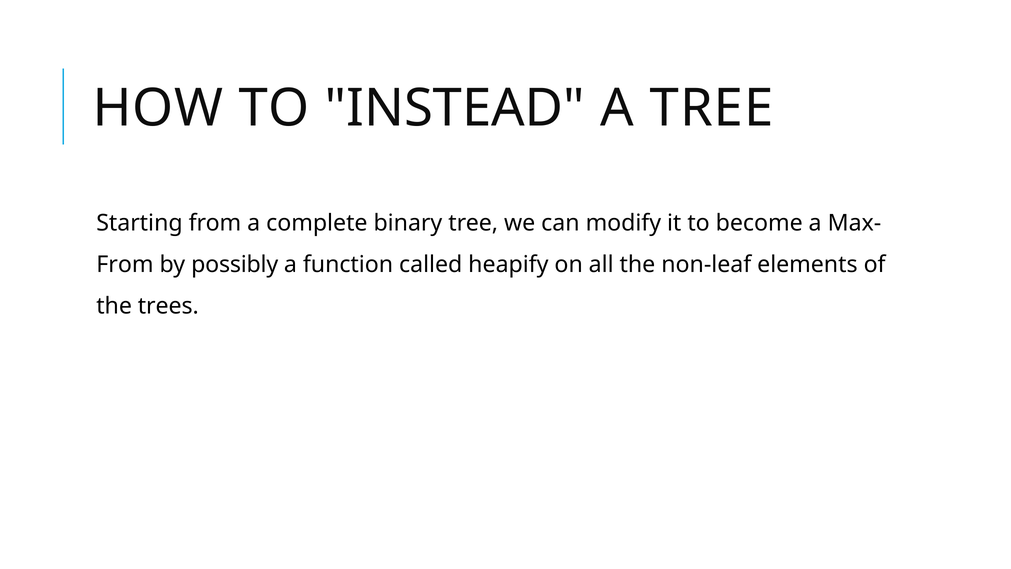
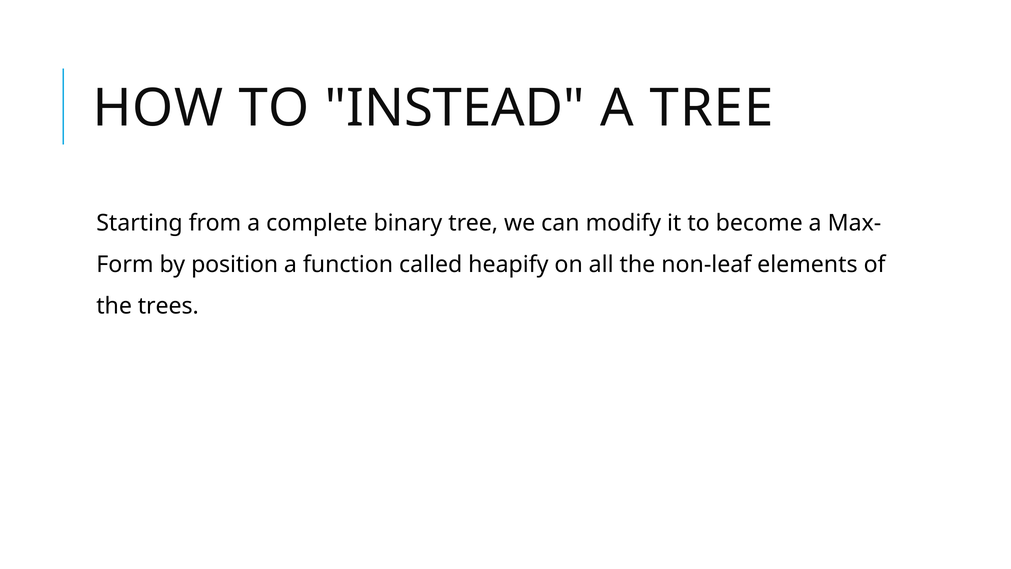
From: From -> Form (125, 264)
possibly: possibly -> position (235, 264)
